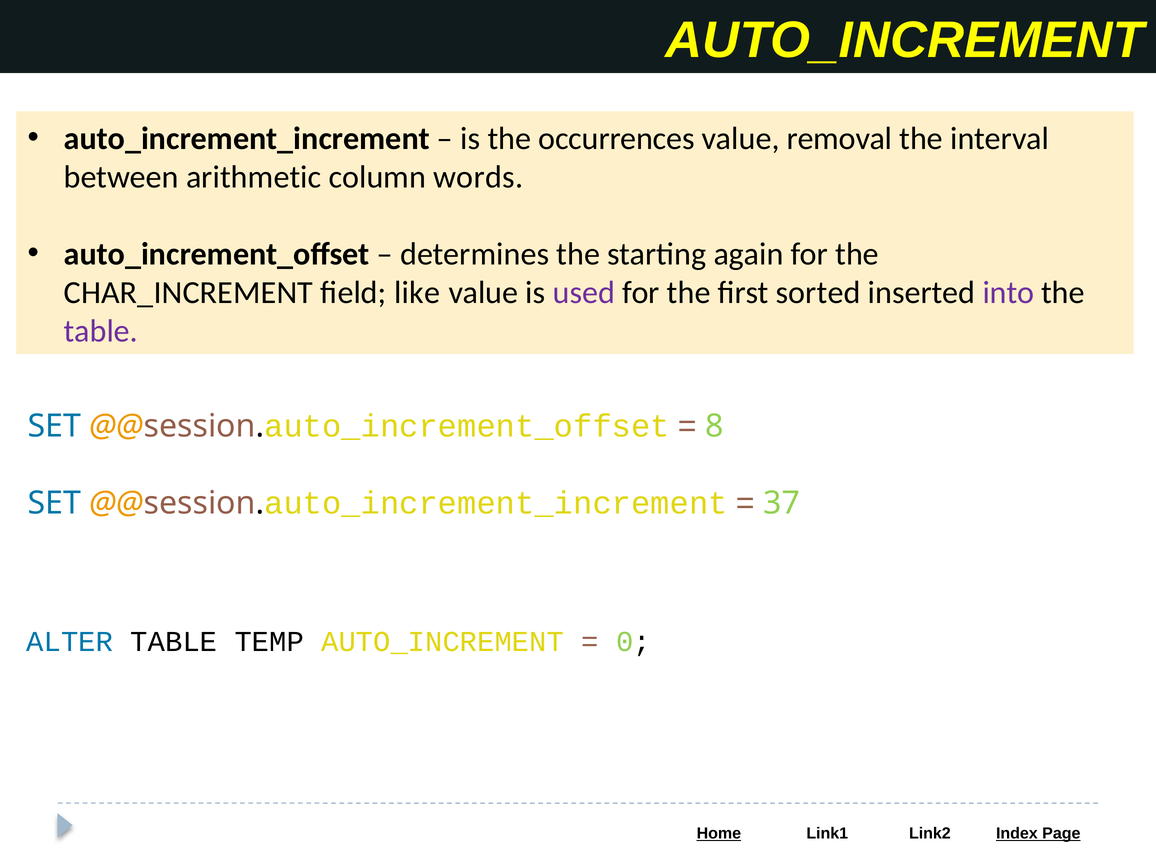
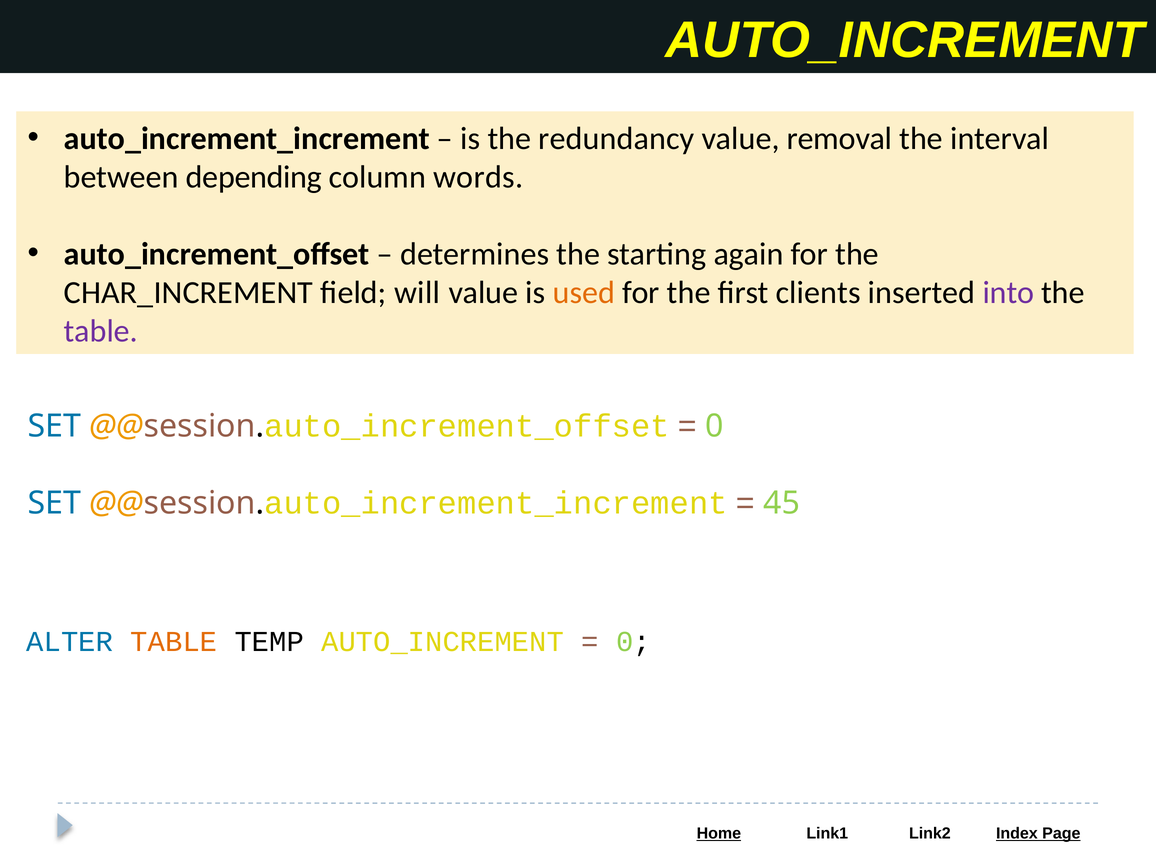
occurrences: occurrences -> redundancy (616, 138)
arithmetic: arithmetic -> depending (254, 177)
like: like -> will (417, 293)
used colour: purple -> orange (584, 293)
sorted: sorted -> clients (818, 293)
8: 8 -> 0 (715, 426)
37: 37 -> 45 (782, 503)
TABLE colour: black -> orange (174, 642)
